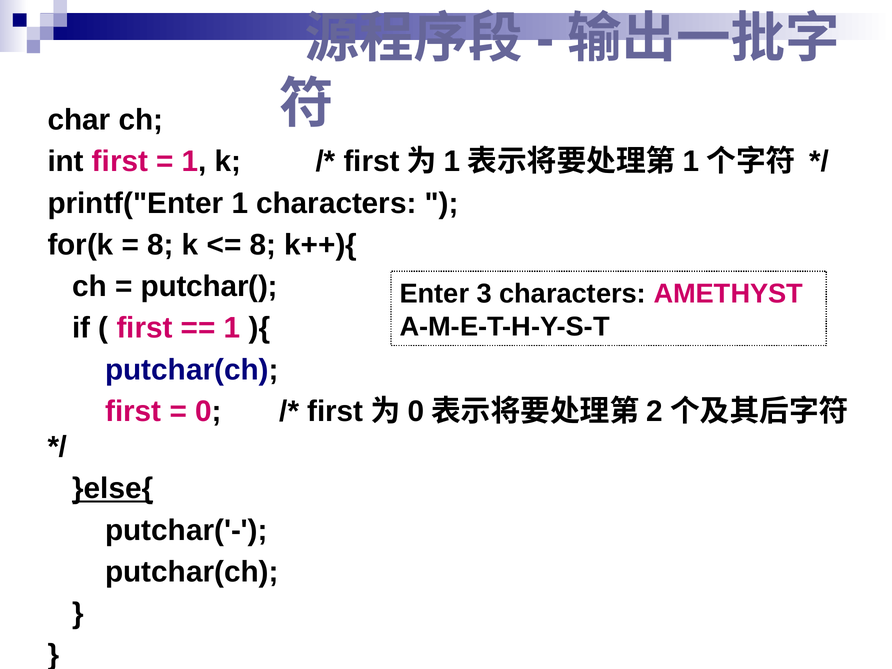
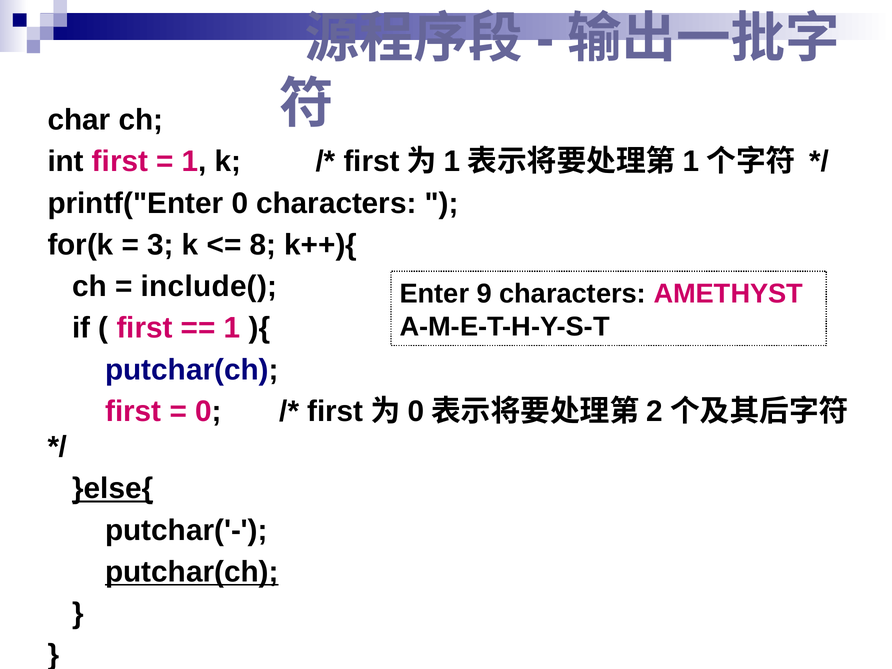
printf("Enter 1: 1 -> 0 (240, 203)
8: 8 -> 3 (161, 245)
putchar(: putchar( -> include( (209, 287)
3: 3 -> 9 (484, 294)
putchar(ch underline: none -> present (192, 572)
